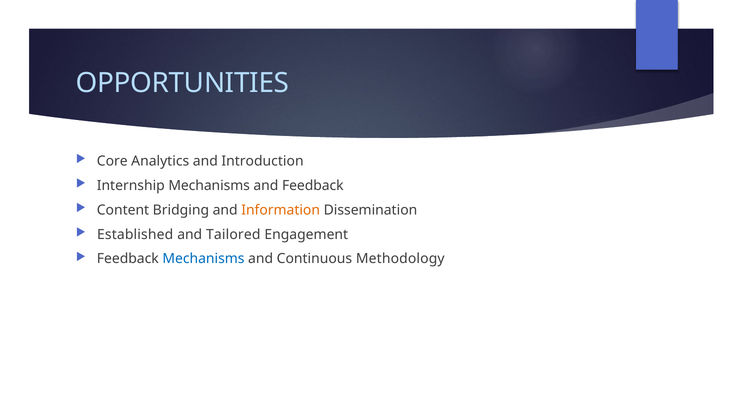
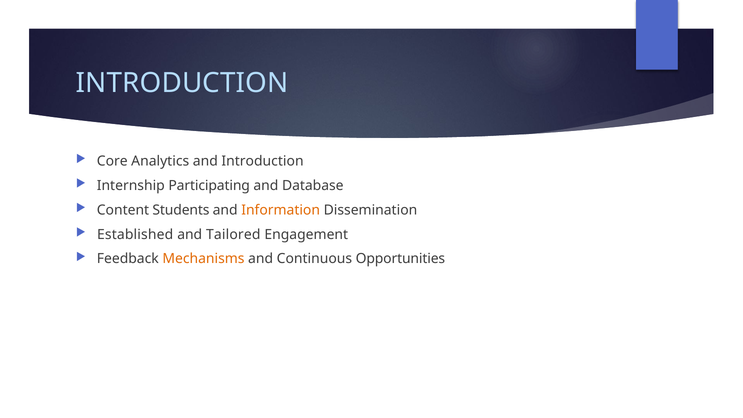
OPPORTUNITIES: OPPORTUNITIES -> INTRODUCTION (182, 83)
Internship Mechanisms: Mechanisms -> Participating (209, 185)
and Feedback: Feedback -> Database (313, 185)
Bridging: Bridging -> Students (181, 210)
Mechanisms colour: blue -> orange (203, 259)
Methodology: Methodology -> Opportunities (400, 259)
